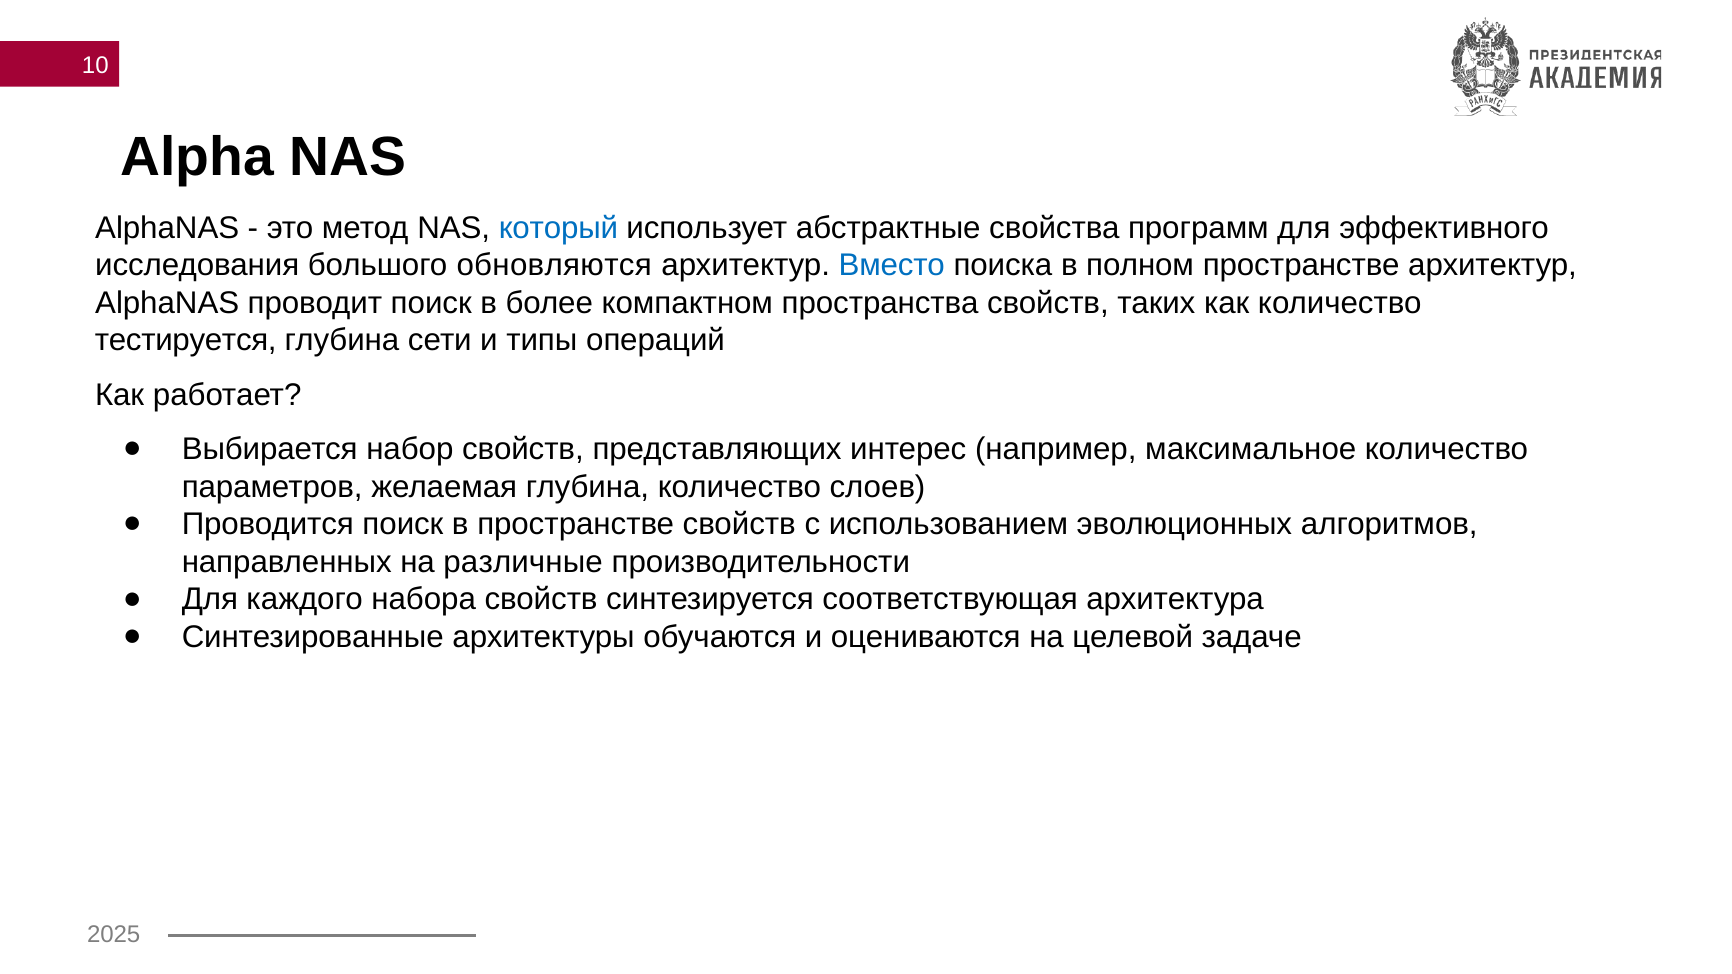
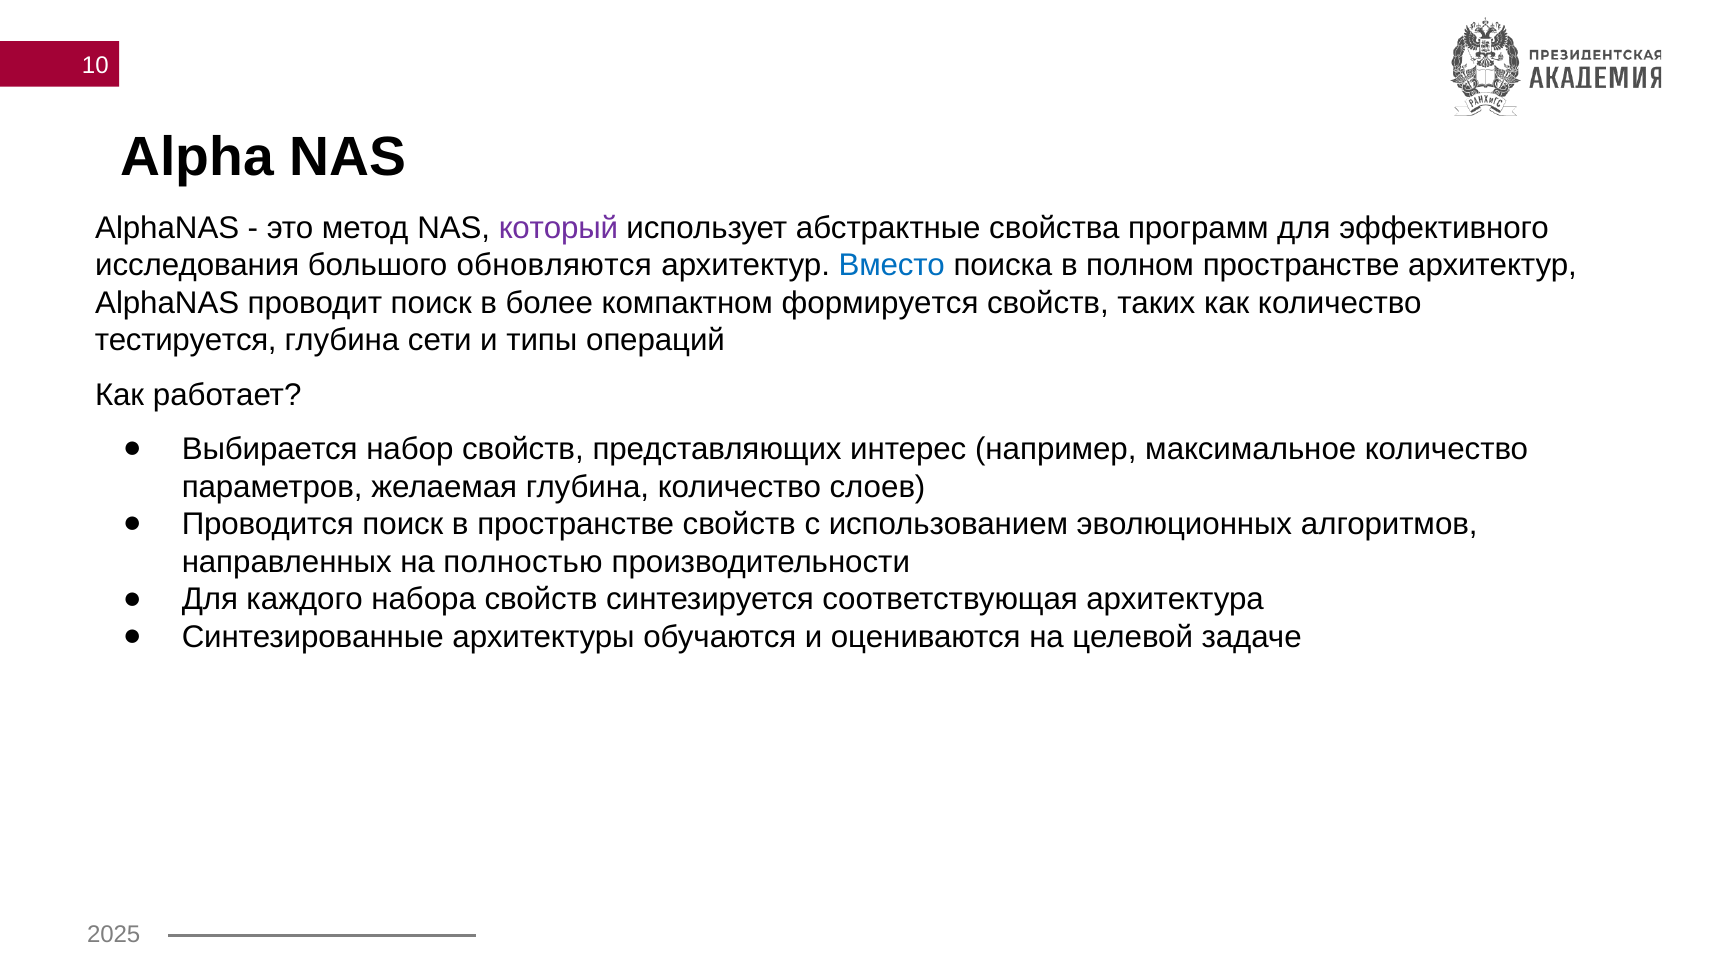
который colour: blue -> purple (558, 228)
пространства: пространства -> формируется (880, 303)
различные: различные -> полностью (523, 562)
